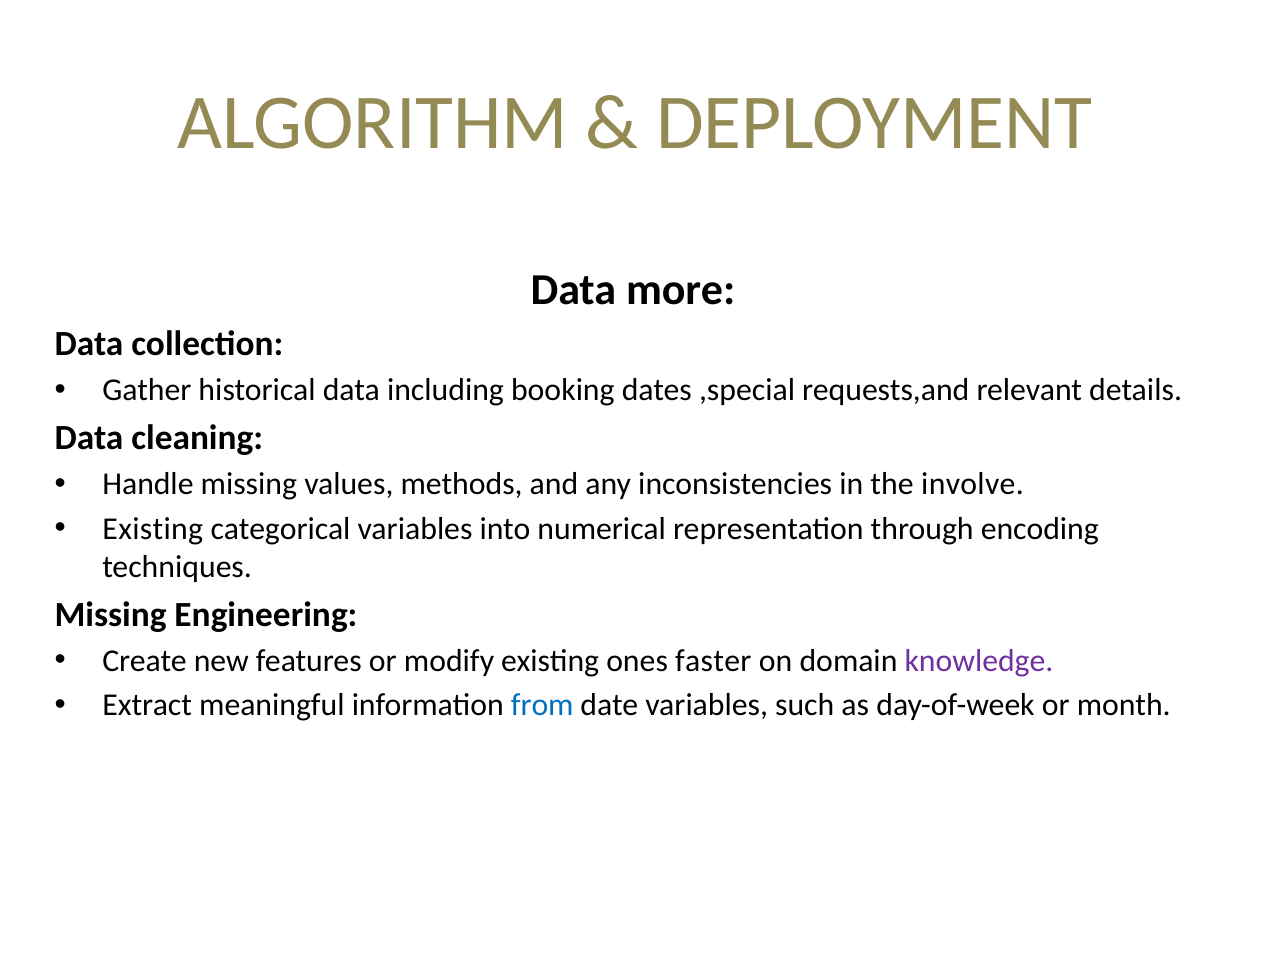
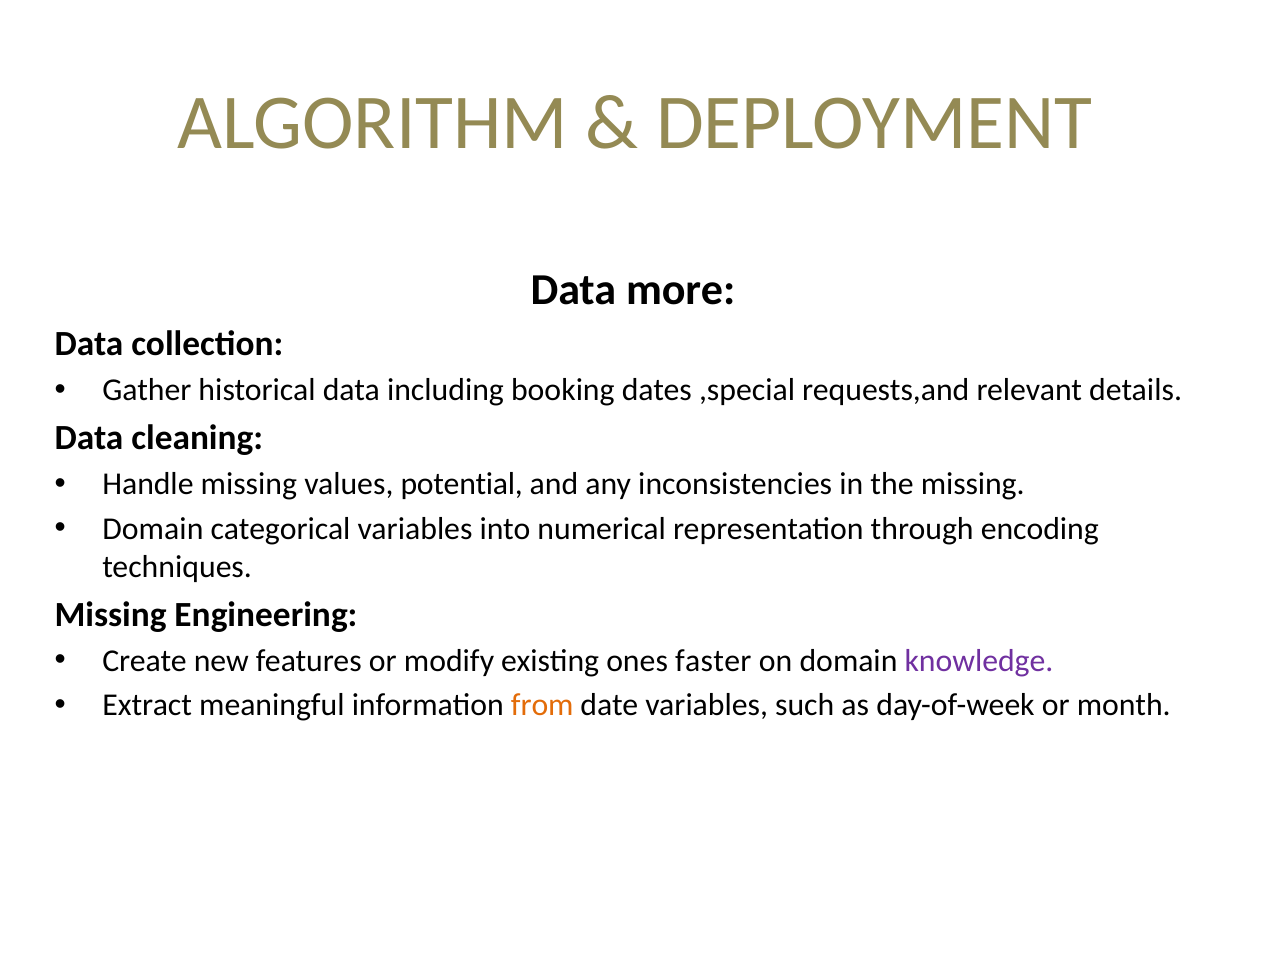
methods: methods -> potential (462, 485)
the involve: involve -> missing (973, 485)
Existing: Existing -> Domain (153, 529)
from colour: blue -> orange (542, 706)
